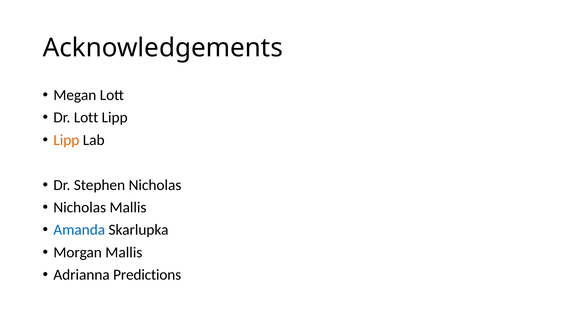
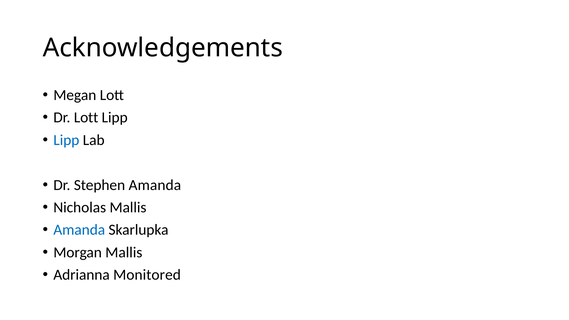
Lipp colour: orange -> blue (66, 140)
Stephen Nicholas: Nicholas -> Amanda (155, 185)
Predictions: Predictions -> Monitored (147, 275)
